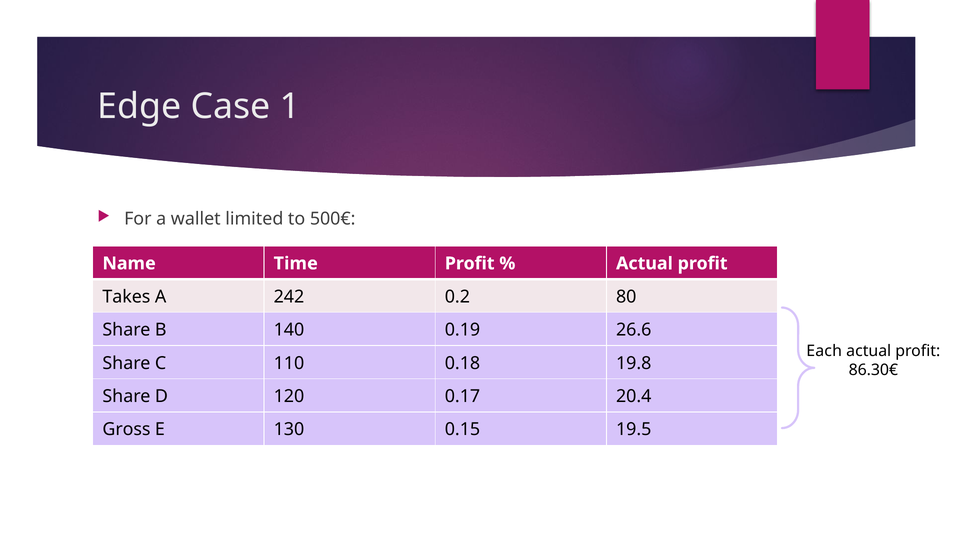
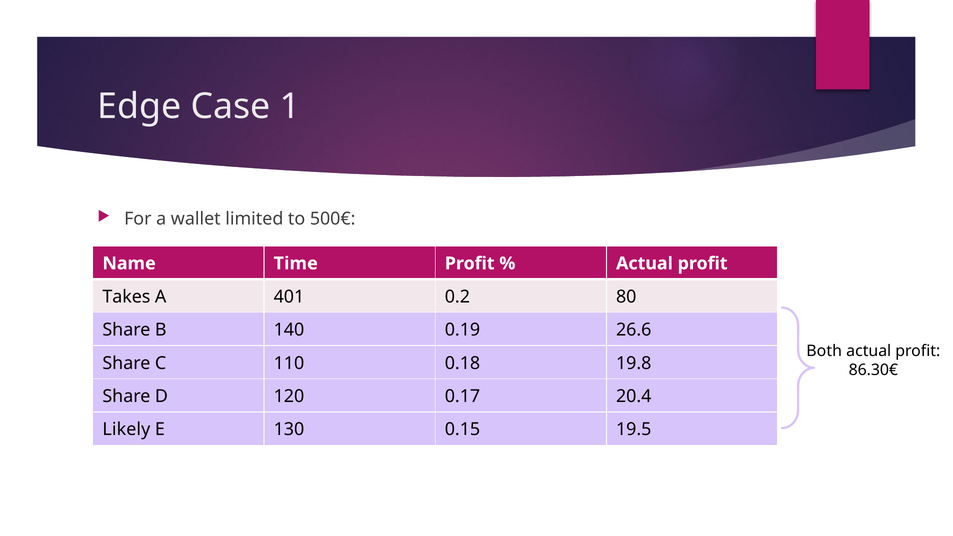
242: 242 -> 401 (289, 297)
Each: Each -> Both (824, 351)
Gross: Gross -> Likely (126, 430)
